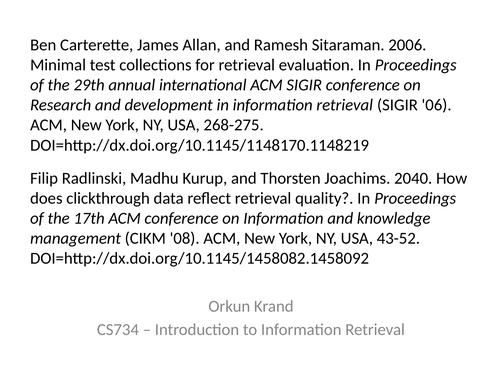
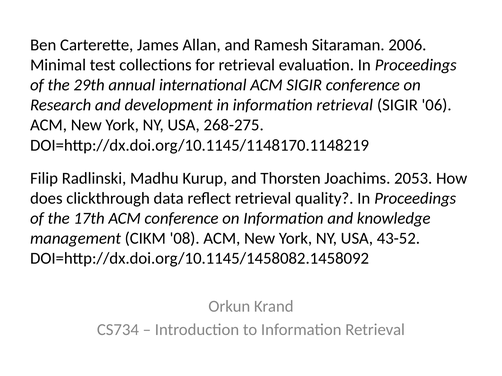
2040: 2040 -> 2053 (413, 178)
